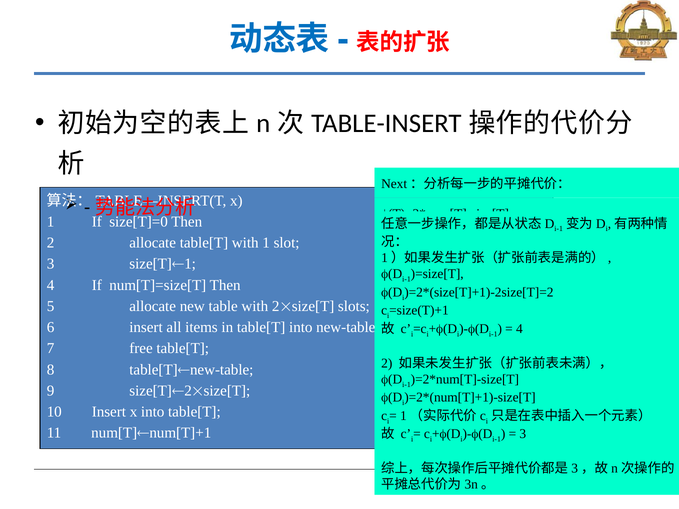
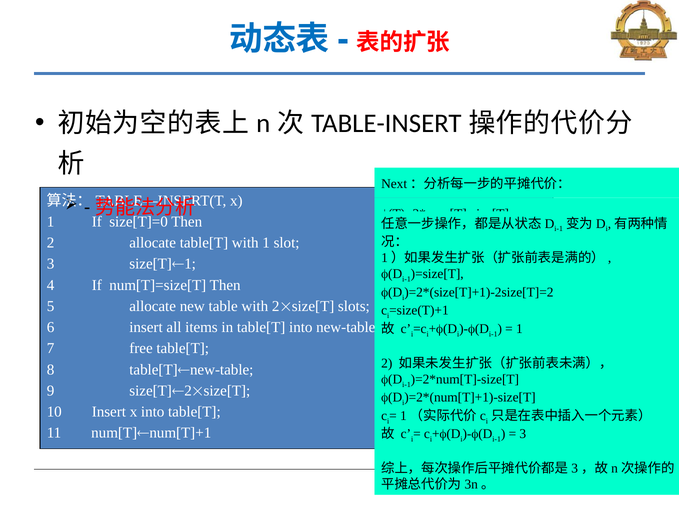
4: 4 -> 1 (519, 329)
